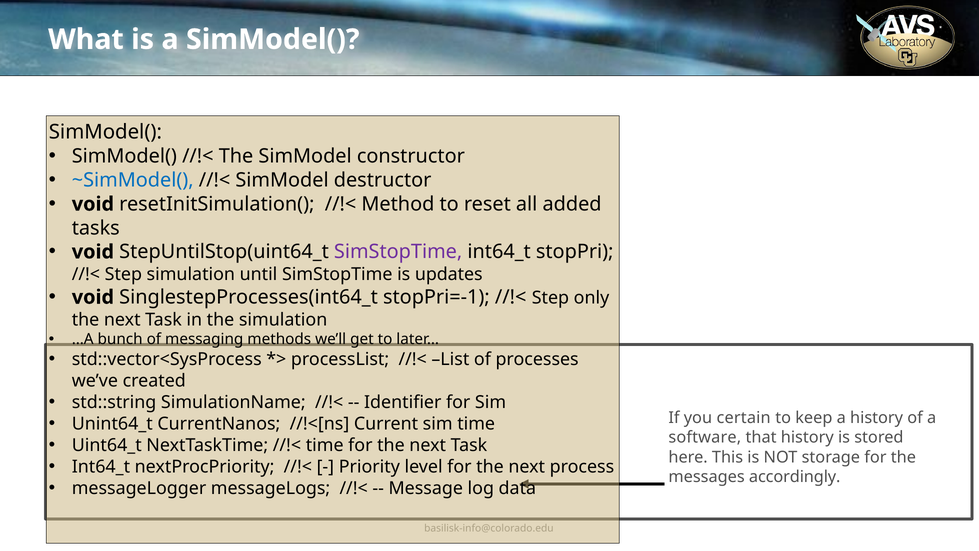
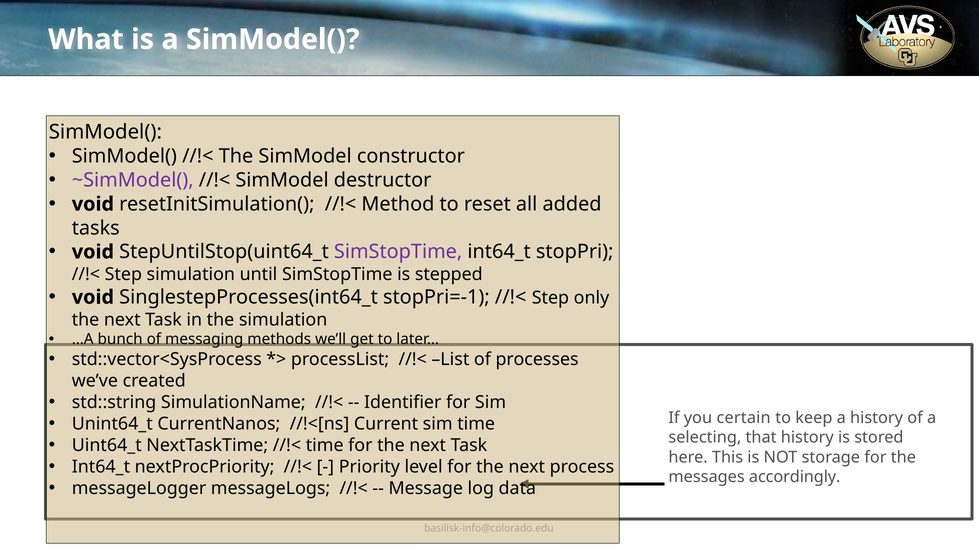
~SimModel( colour: blue -> purple (133, 180)
updates: updates -> stepped (449, 274)
software: software -> selecting (705, 437)
